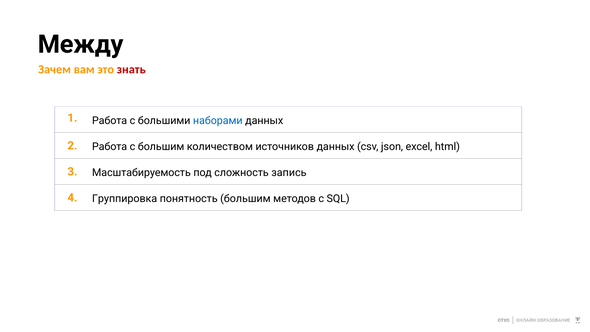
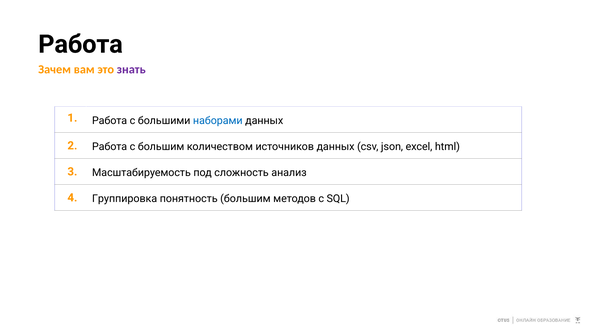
Между: Между -> Работа (80, 44)
знать colour: red -> purple (131, 69)
запись: запись -> анализ (289, 172)
